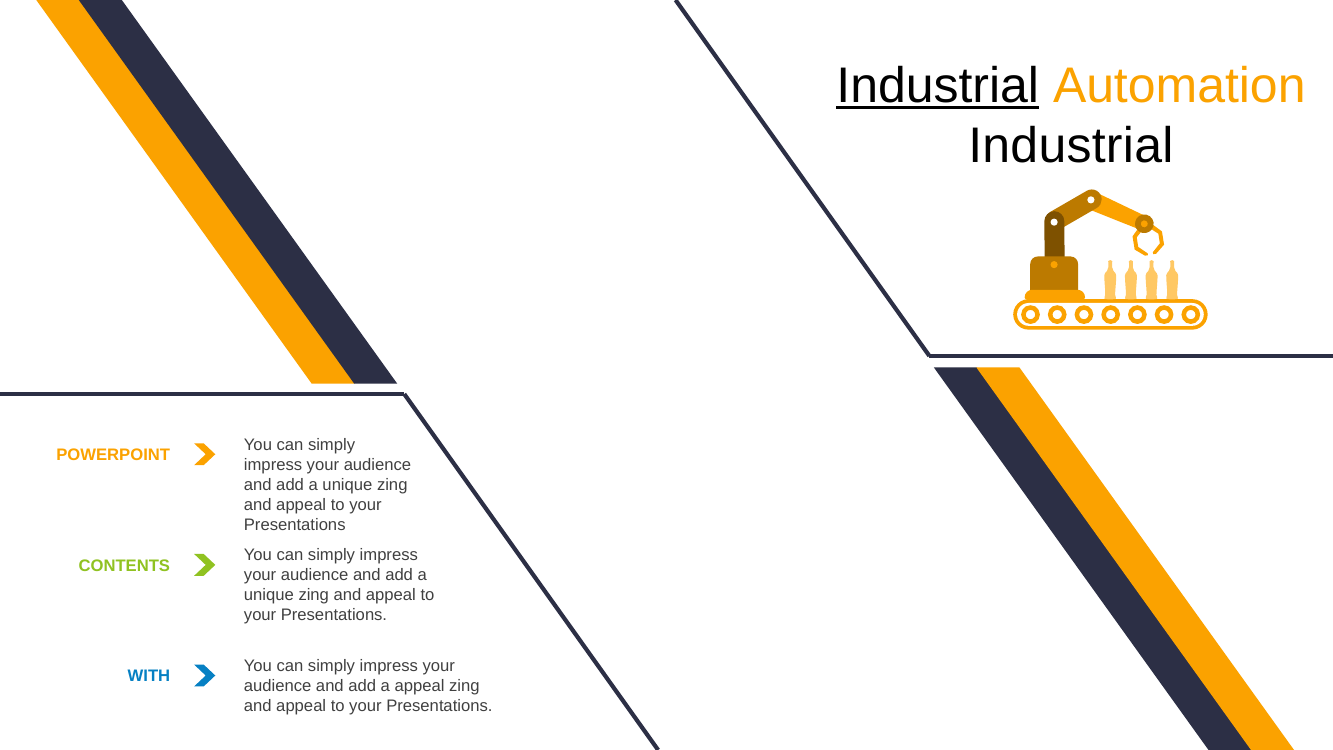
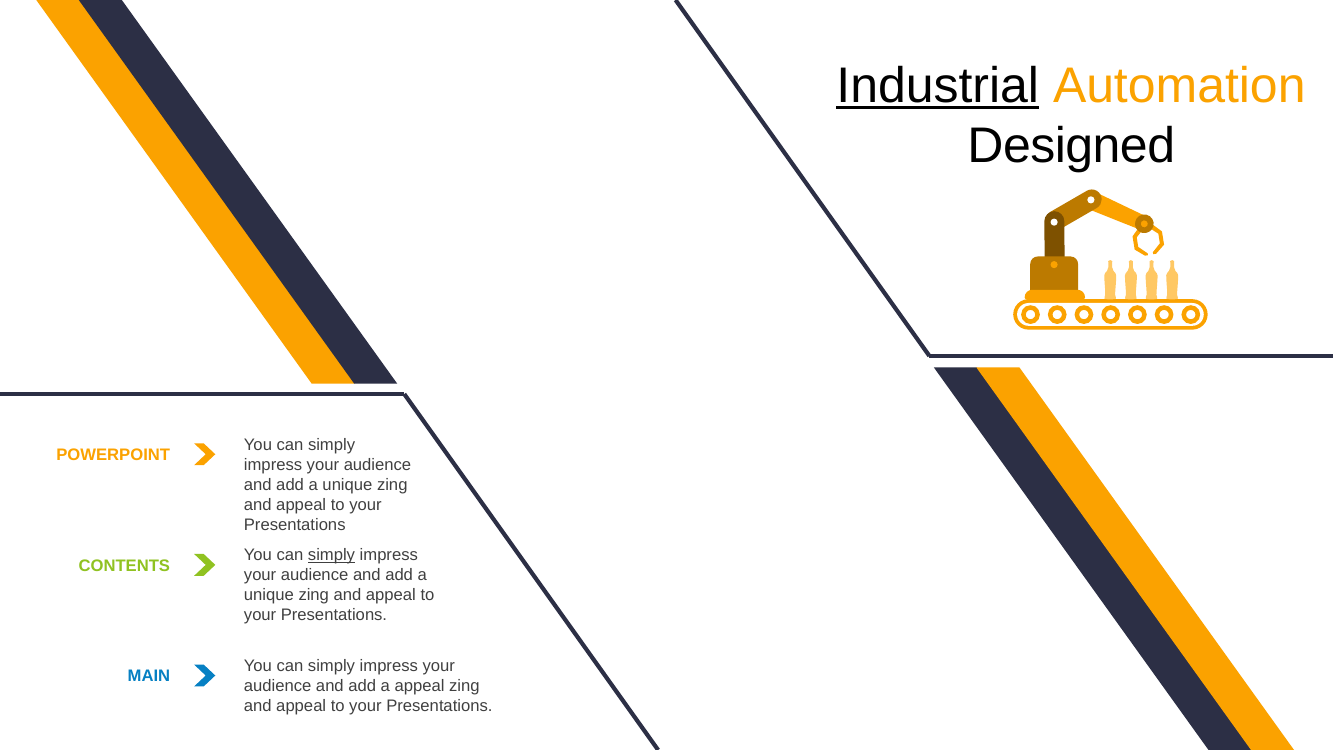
Industrial: Industrial -> Designed (1071, 146)
simply underline: none -> present (332, 555)
WITH: WITH -> MAIN (149, 676)
